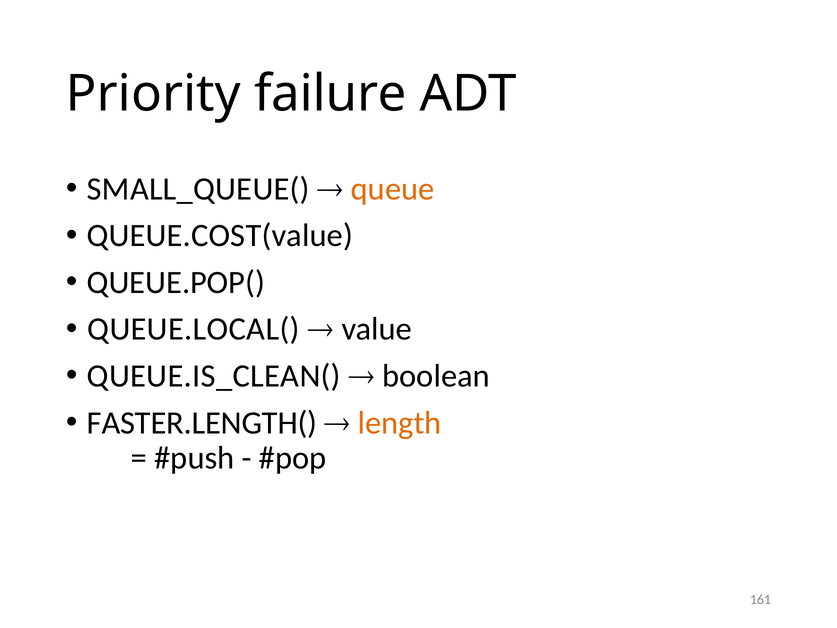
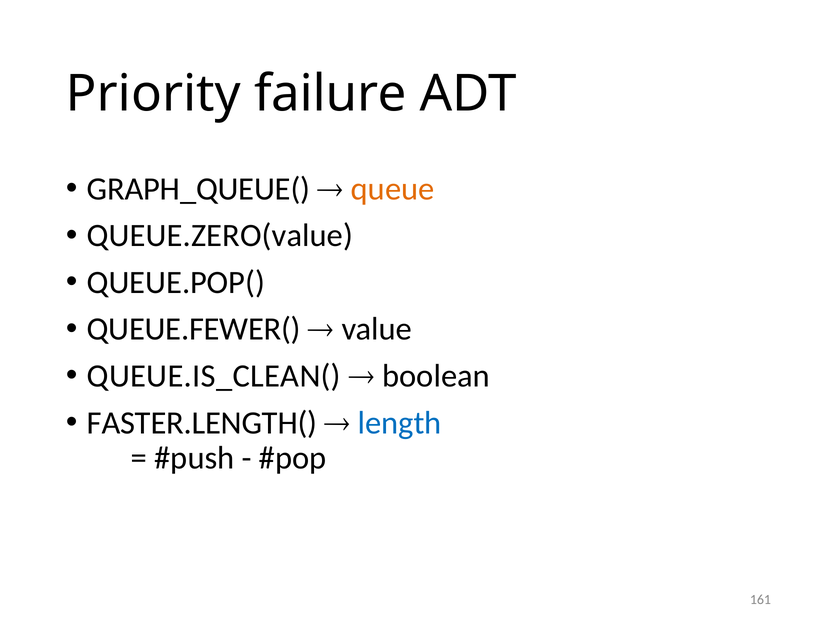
SMALL_QUEUE(: SMALL_QUEUE( -> GRAPH_QUEUE( (198, 189)
QUEUE.COST(value: QUEUE.COST(value -> QUEUE.ZERO(value (220, 235)
QUEUE.LOCAL(: QUEUE.LOCAL( -> QUEUE.FEWER( (194, 329)
length colour: orange -> blue (400, 423)
